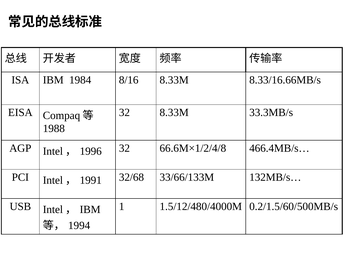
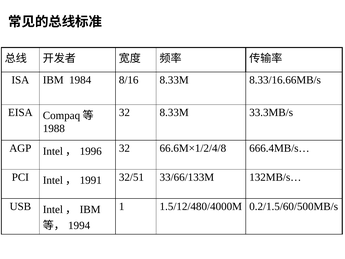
466.4MB/s…: 466.4MB/s… -> 666.4MB/s… (279, 148)
32/68: 32/68 -> 32/51 (131, 177)
